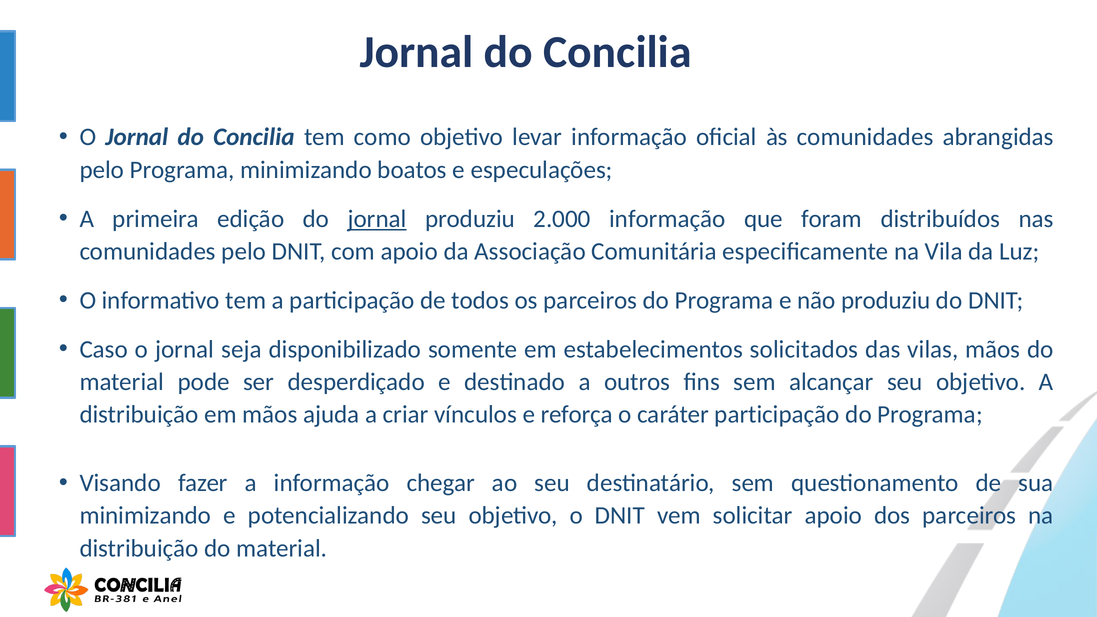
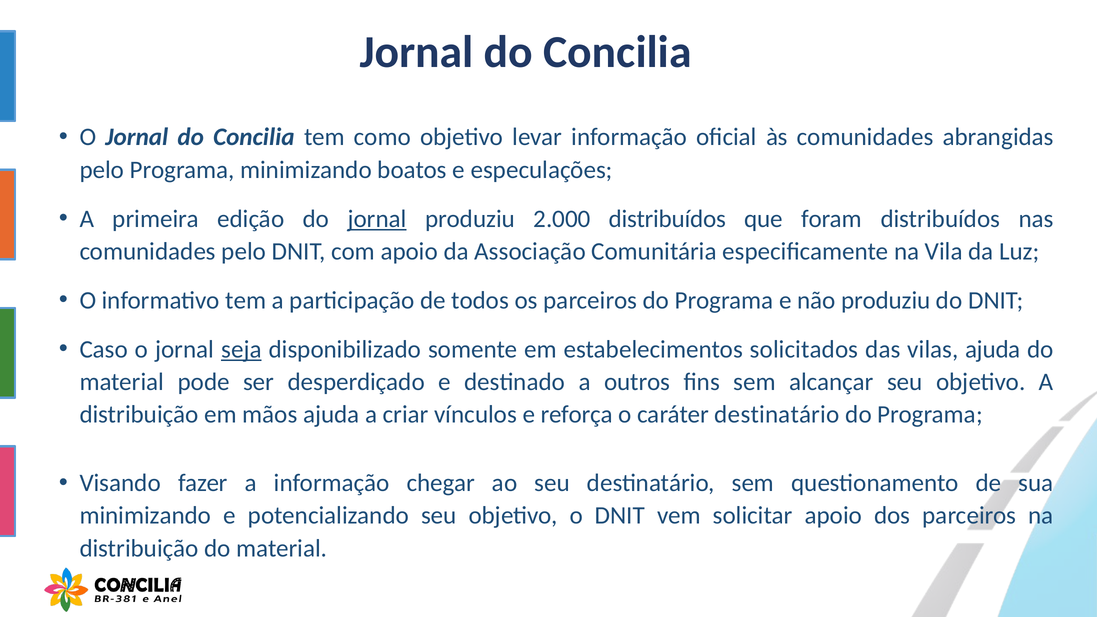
2.000 informação: informação -> distribuídos (667, 219)
seja underline: none -> present (241, 349)
vilas mãos: mãos -> ajuda (993, 349)
caráter participação: participação -> destinatário (777, 414)
